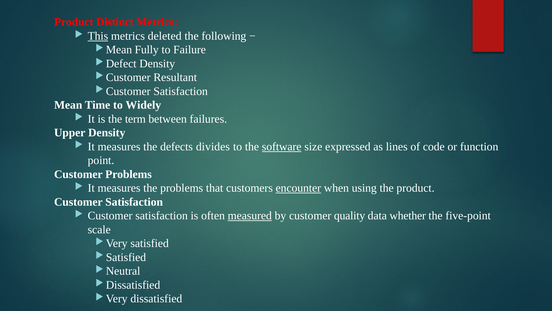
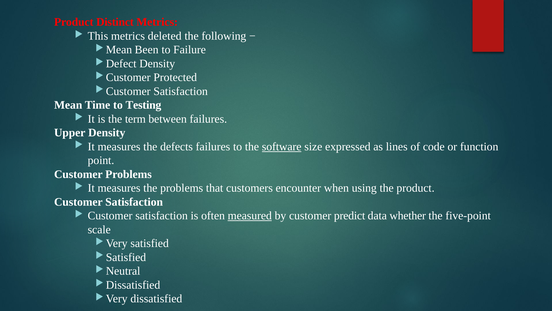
This underline: present -> none (98, 36)
Fully: Fully -> Been (147, 50)
Resultant: Resultant -> Protected (175, 77)
Widely: Widely -> Testing (143, 105)
defects divides: divides -> failures (213, 146)
encounter underline: present -> none (298, 188)
quality: quality -> predict (350, 215)
